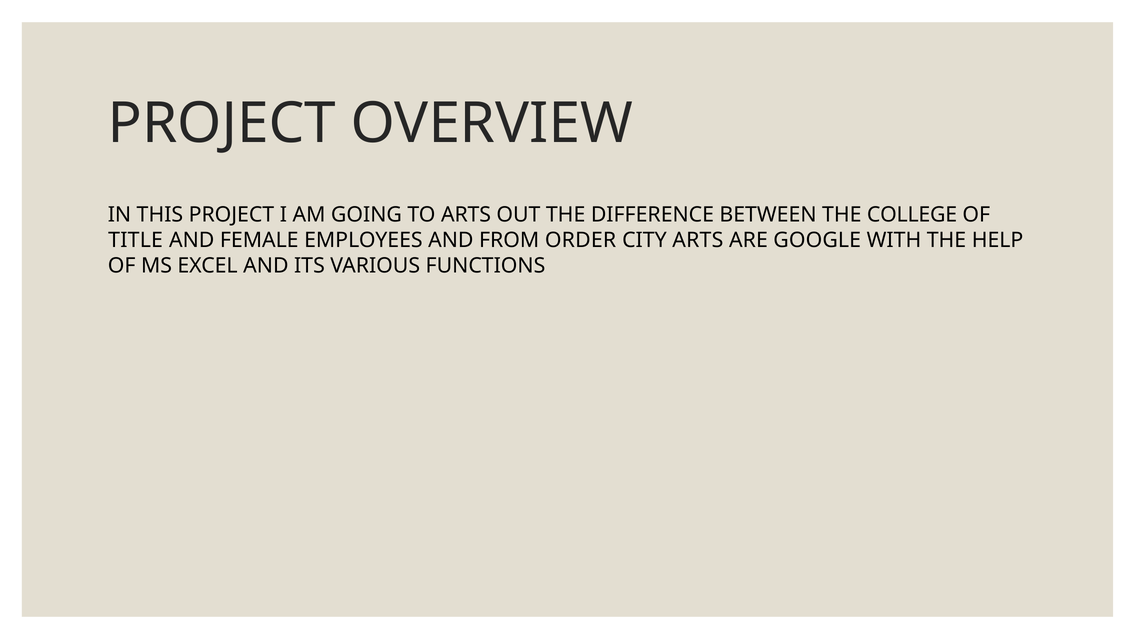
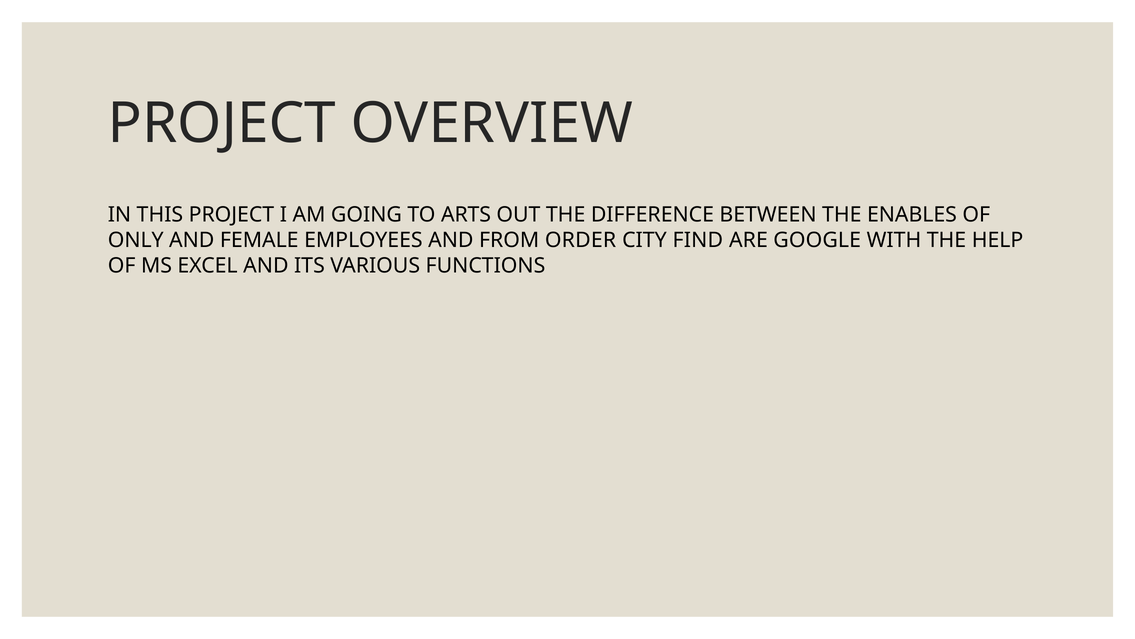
COLLEGE: COLLEGE -> ENABLES (912, 214)
TITLE: TITLE -> ONLY (136, 240)
CITY ARTS: ARTS -> FIND (698, 240)
